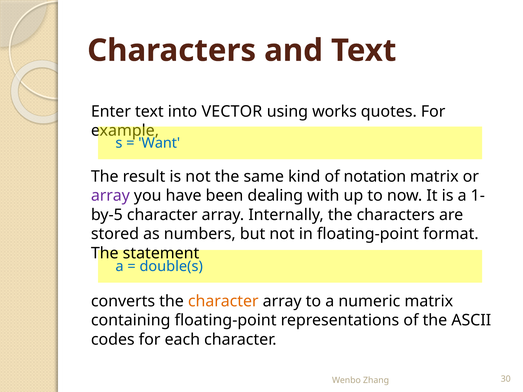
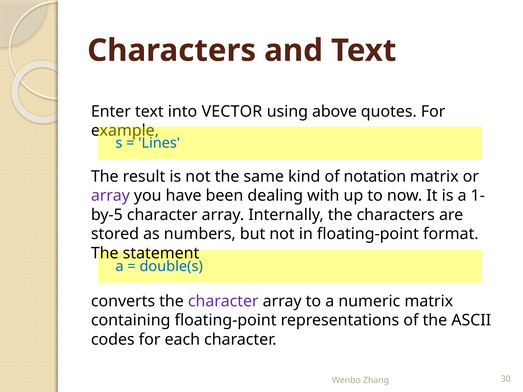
works: works -> above (335, 111)
Want: Want -> Lines (159, 143)
character colour: orange -> purple (223, 301)
